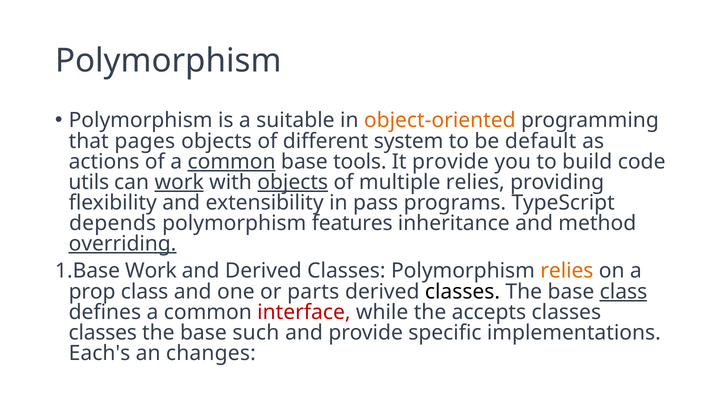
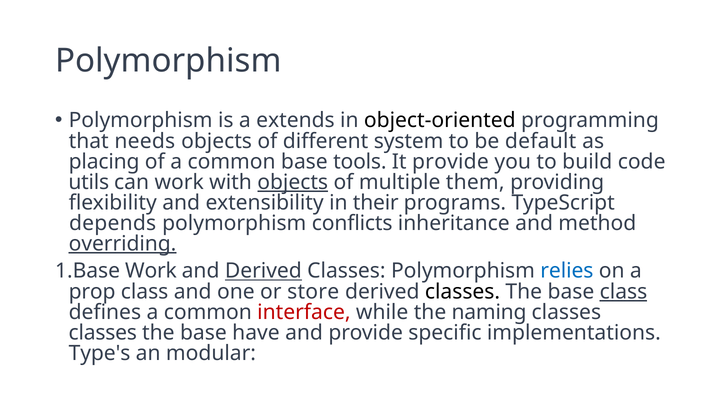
suitable: suitable -> extends (295, 120)
object-oriented colour: orange -> black (440, 120)
pages: pages -> needs (145, 141)
actions: actions -> placing (104, 161)
common underline: present -> none (232, 161)
work underline: present -> none (179, 182)
multiple relies: relies -> them (475, 182)
pass: pass -> their (376, 202)
features: features -> conflicts (352, 223)
Derived underline: none -> present (263, 271)
relies colour: orange -> blue (567, 271)
parts: parts -> store (313, 291)
accepts: accepts -> naming (489, 312)
such: such -> have (256, 332)
Each's: Each's -> Type's (100, 353)
changes: changes -> modular (211, 353)
